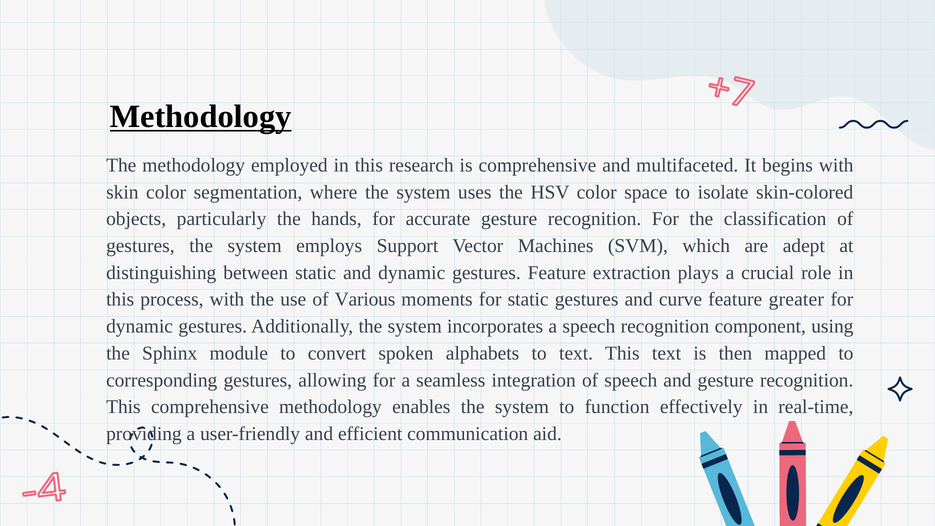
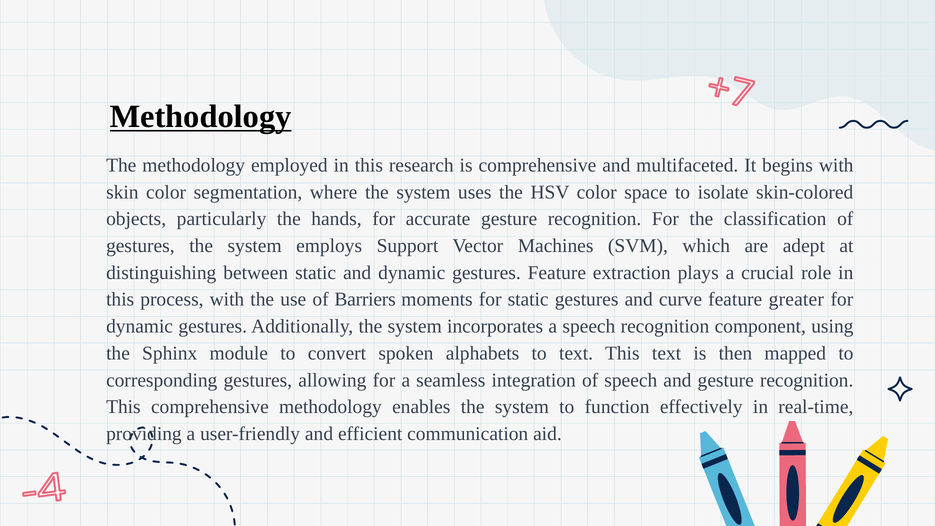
Various: Various -> Barriers (365, 300)
